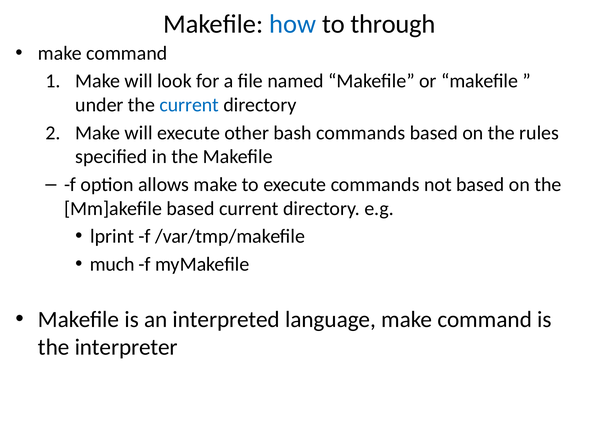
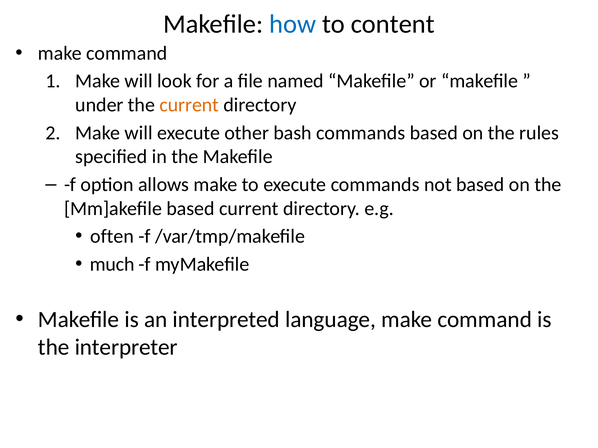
through: through -> content (393, 24)
current colour: blue -> orange (189, 105)
lprint: lprint -> often (112, 237)
